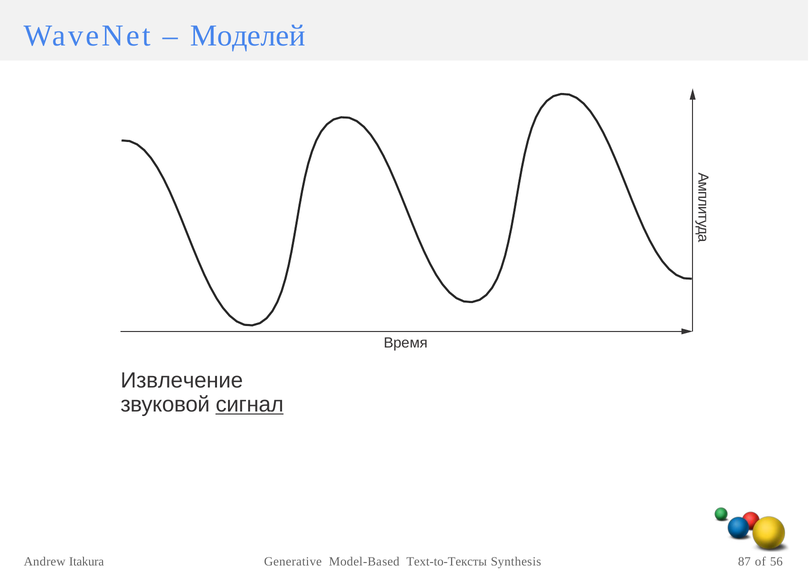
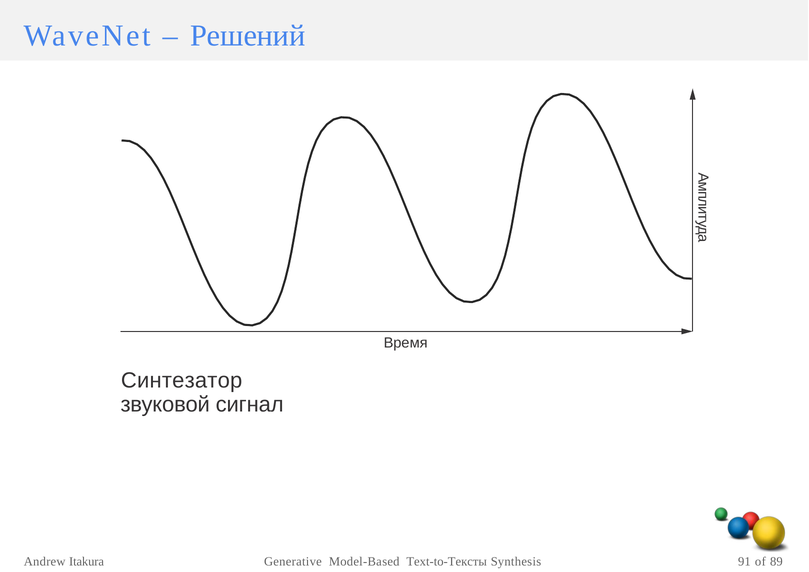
Моделей: Моделей -> Решений (248, 36)
Извлечение: Извлечение -> Синтезатор (182, 381)
сигнал underline: present -> none (250, 405)
87: 87 -> 91 (744, 562)
56: 56 -> 89 (776, 562)
